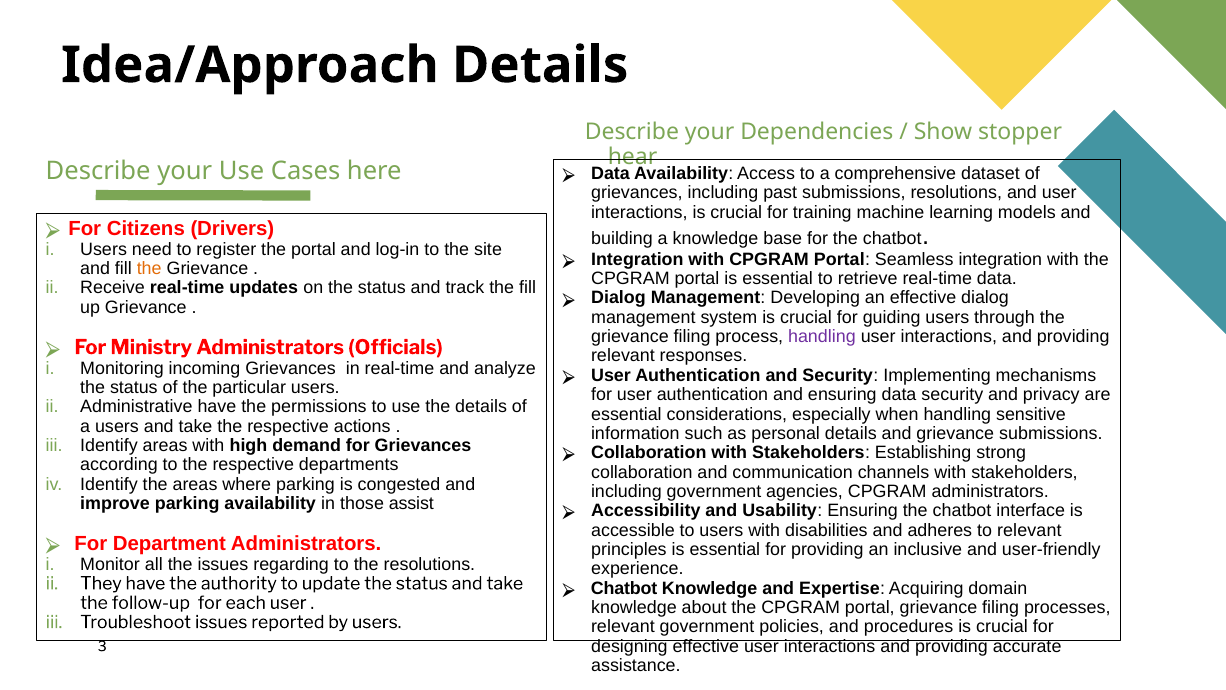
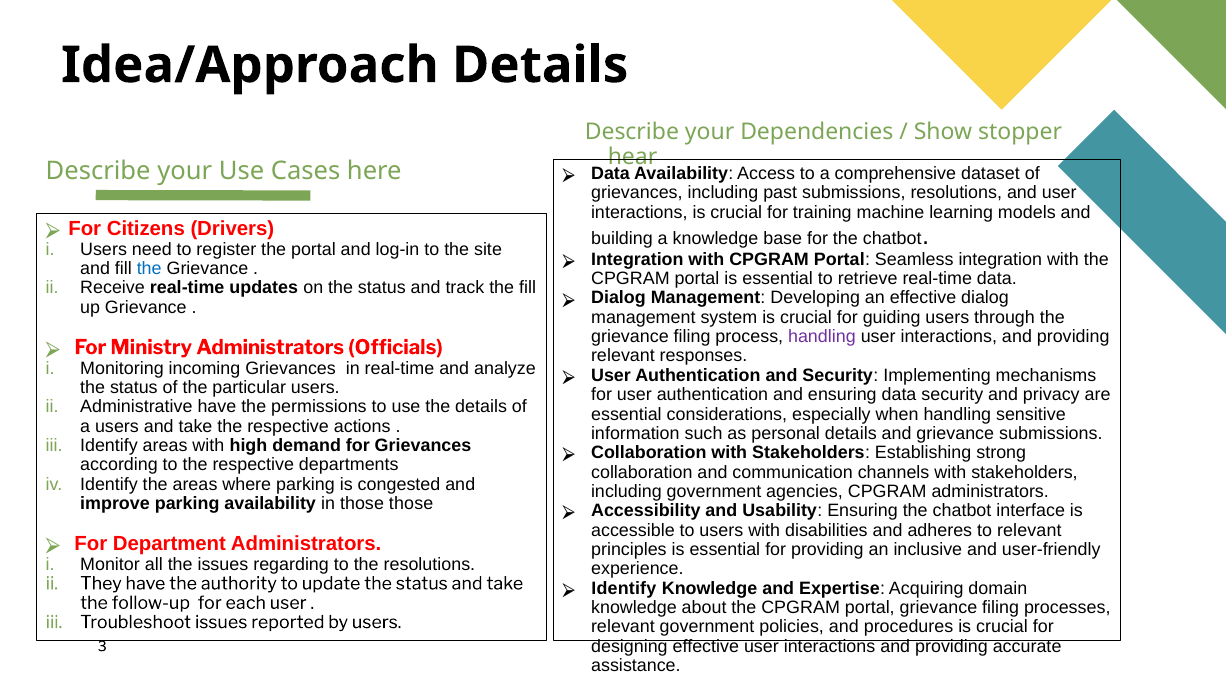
the colour: orange -> blue (149, 269)
those assist: assist -> those (411, 503)
Chatbot: Chatbot -> Identify (624, 588)
